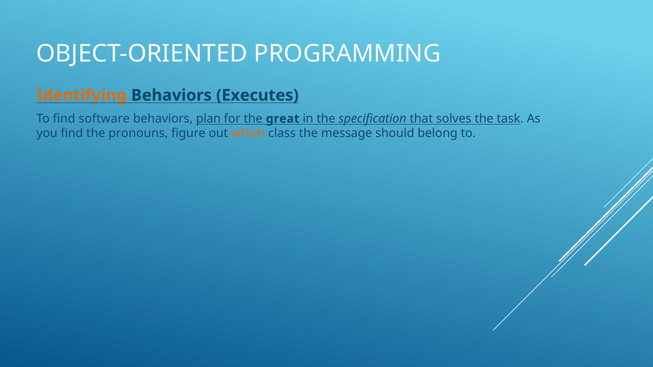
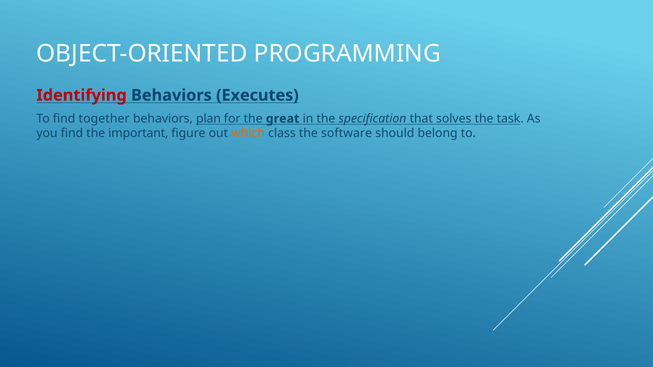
Identifying colour: orange -> red (82, 95)
software: software -> together (104, 119)
pronouns: pronouns -> important (138, 133)
message: message -> software (347, 133)
